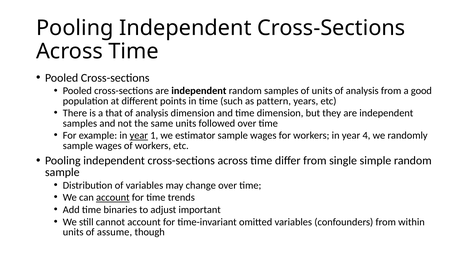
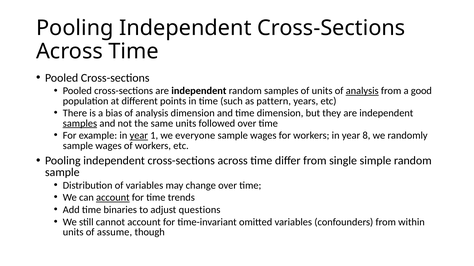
analysis underline: none -> present (362, 91)
that: that -> bias (114, 113)
samples underline: none -> present (80, 124)
estimator: estimator -> everyone (195, 136)
4: 4 -> 8 (366, 136)
important: important -> questions (200, 210)
